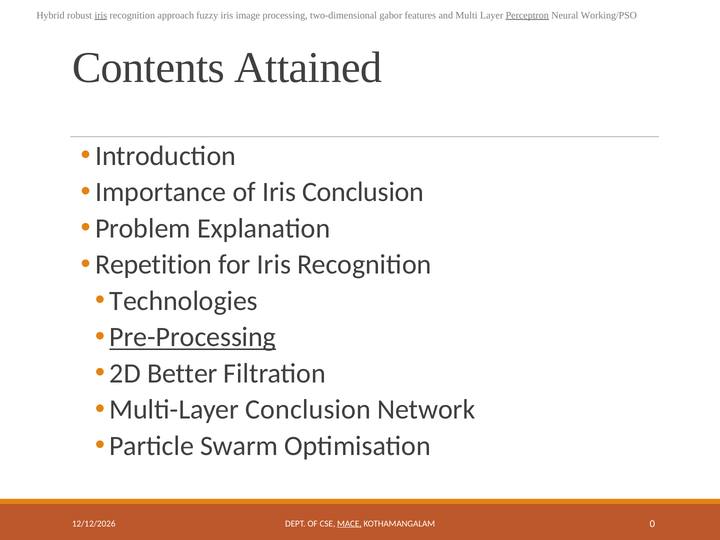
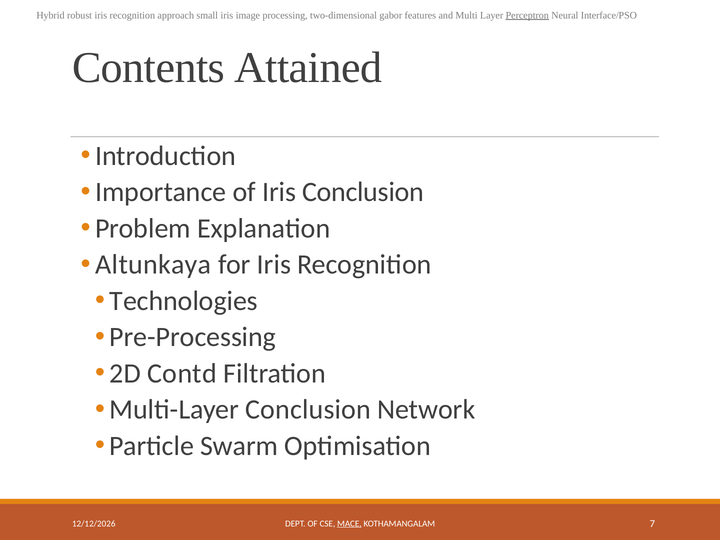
iris underline: present -> none (101, 15)
fuzzy: fuzzy -> small (207, 15)
Working/PSO: Working/PSO -> Interface/PSO (609, 15)
Repetition: Repetition -> Altunkaya (153, 265)
Pre-Processing underline: present -> none (193, 337)
Better: Better -> Contd (182, 373)
0: 0 -> 7 (652, 524)
